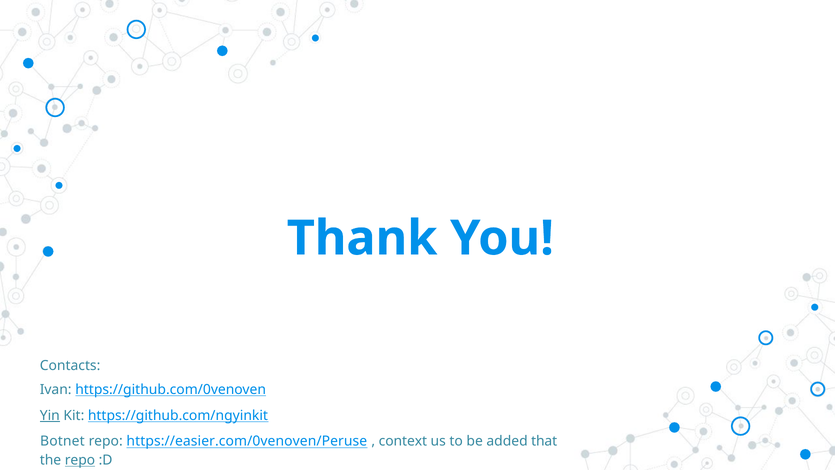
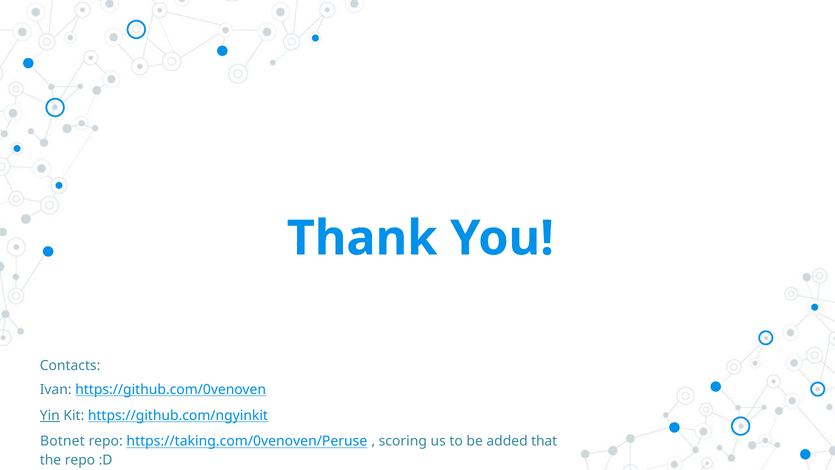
https://easier.com/0venoven/Peruse: https://easier.com/0venoven/Peruse -> https://taking.com/0venoven/Peruse (247, 441)
context: context -> scoring (403, 441)
repo underline: present -> none (80, 460)
